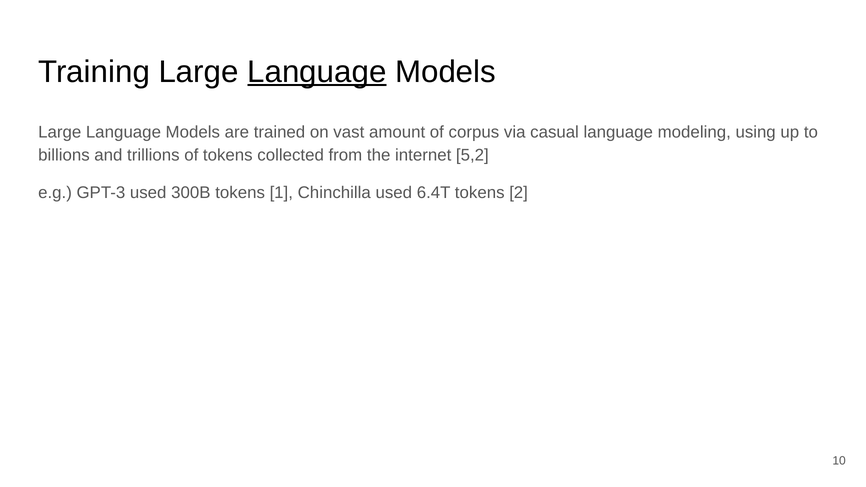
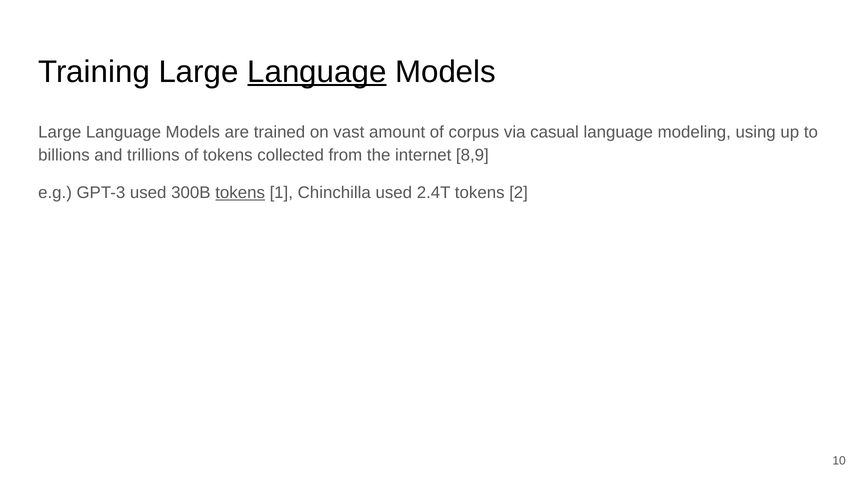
5,2: 5,2 -> 8,9 (472, 155)
tokens underline: none -> present (240, 193)
6.4T: 6.4T -> 2.4T (434, 193)
